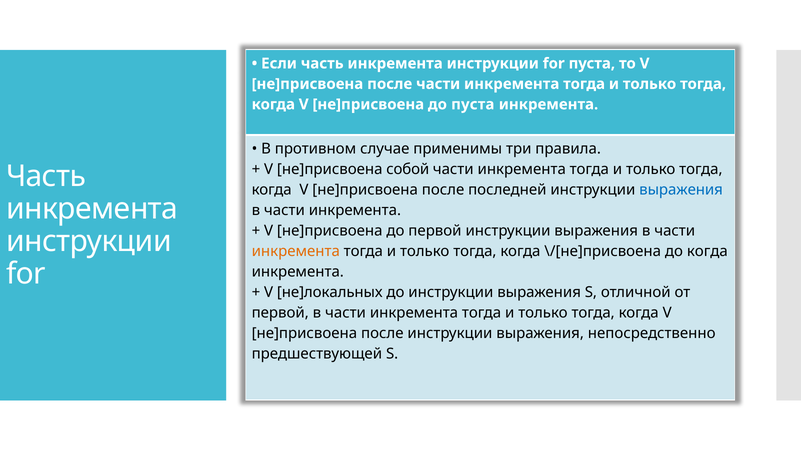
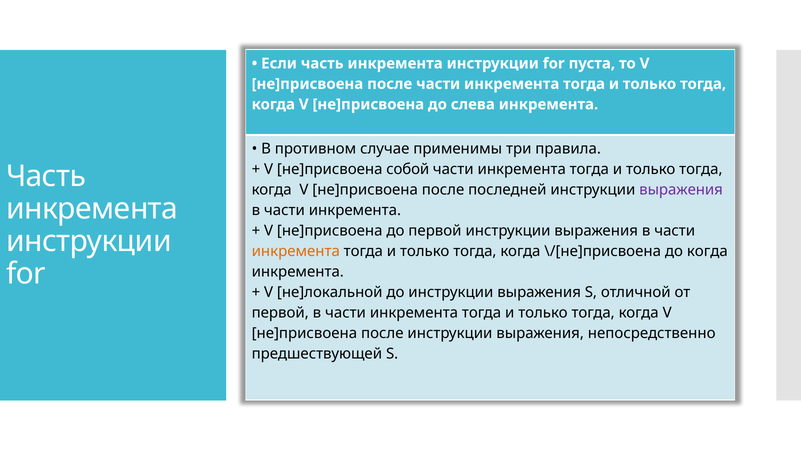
до пуста: пуста -> слева (473, 104)
выражения colour: blue -> purple (681, 190)
не]локальных: не]локальных -> не]локальной (330, 292)
